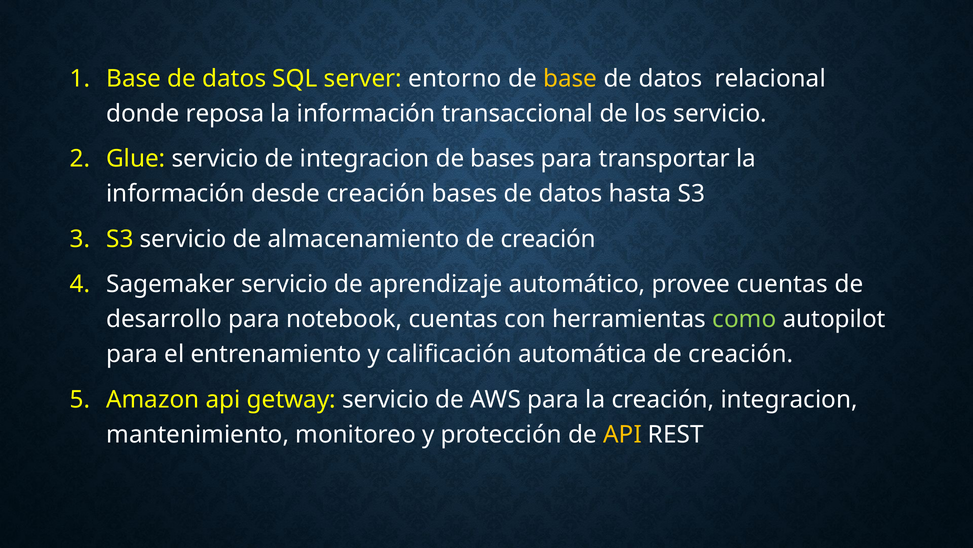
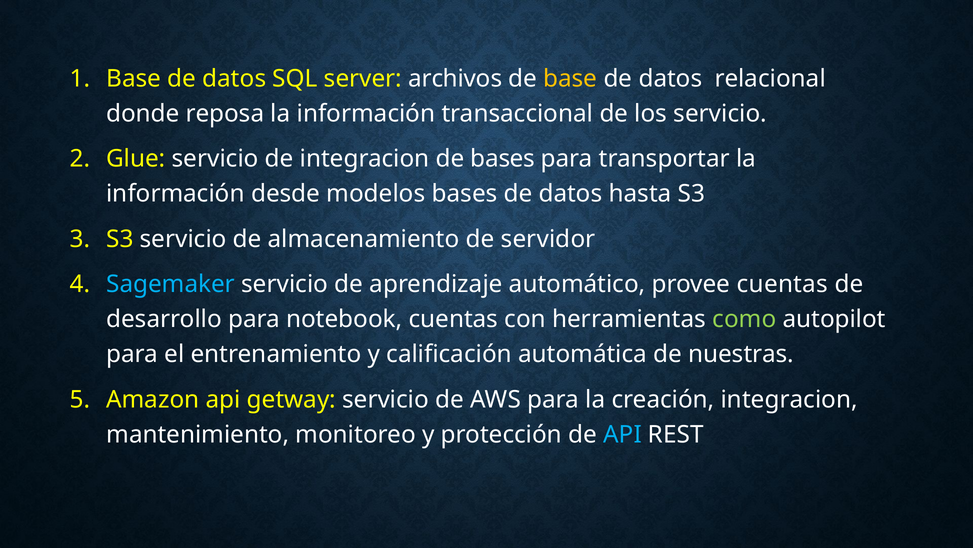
entorno: entorno -> archivos (455, 78)
desde creación: creación -> modelos (376, 194)
almacenamiento de creación: creación -> servidor (548, 239)
Sagemaker colour: white -> light blue (171, 284)
automática de creación: creación -> nuestras (741, 354)
API colour: yellow -> light blue (623, 434)
